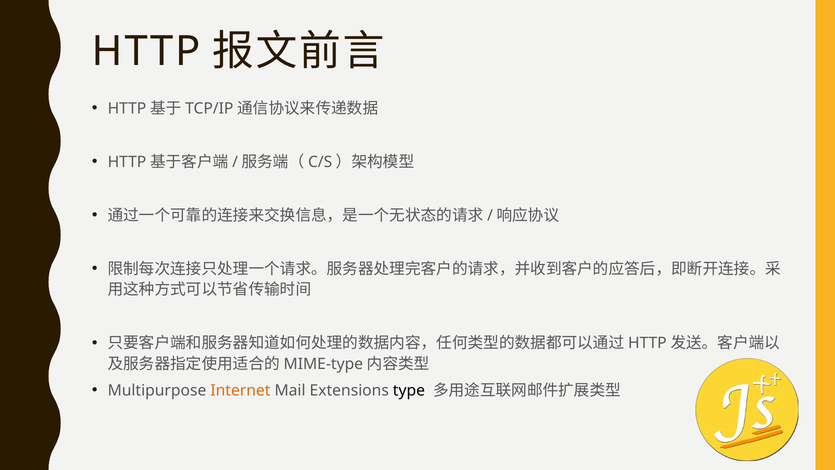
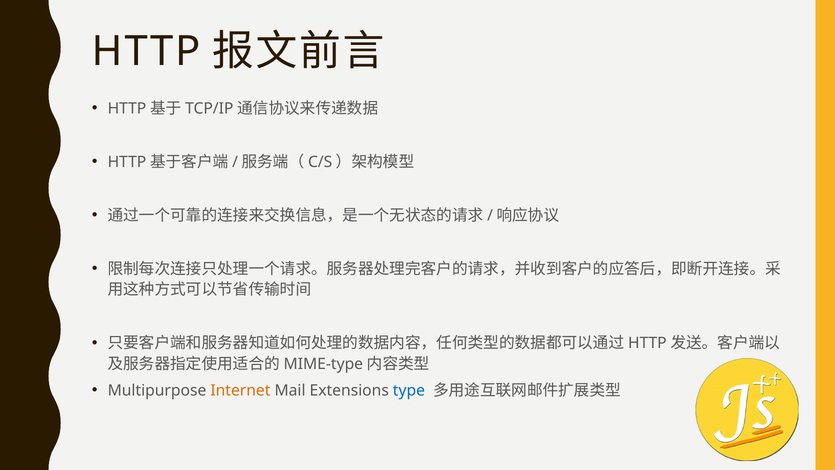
type colour: black -> blue (409, 390)
